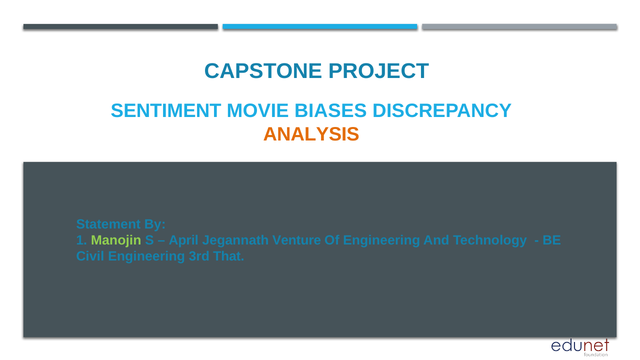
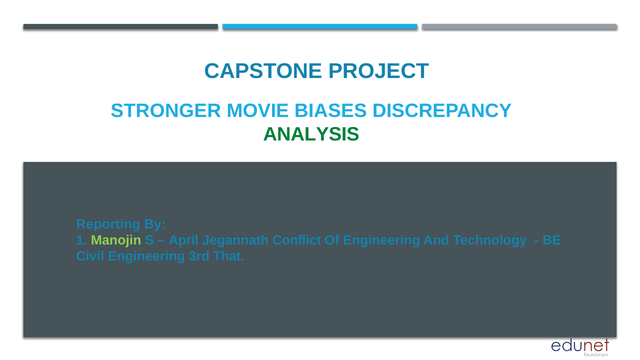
SENTIMENT: SENTIMENT -> STRONGER (166, 111)
ANALYSIS colour: orange -> green (311, 134)
Statement: Statement -> Reporting (108, 224)
Venture: Venture -> Conflict (297, 240)
